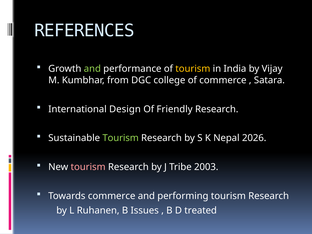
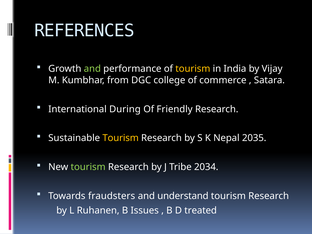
Design: Design -> During (125, 109)
Tourism colour: light green -> yellow (121, 138)
2026: 2026 -> 2035 (254, 138)
tourism colour: pink -> light green (88, 167)
2003: 2003 -> 2034 (206, 167)
Towards commerce: commerce -> fraudsters (112, 196)
performing: performing -> understand (183, 196)
